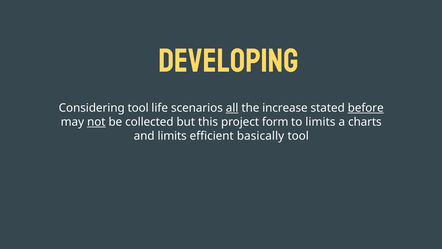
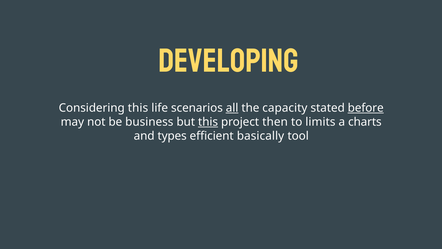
Considering tool: tool -> this (138, 108)
increase: increase -> capacity (285, 108)
not underline: present -> none (96, 122)
collected: collected -> business (149, 122)
this underline: none -> present (208, 122)
form: form -> then (275, 122)
and limits: limits -> types (172, 136)
